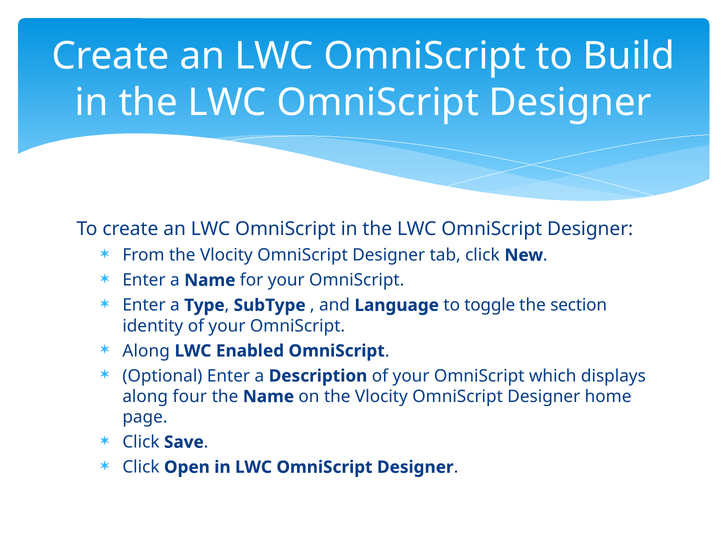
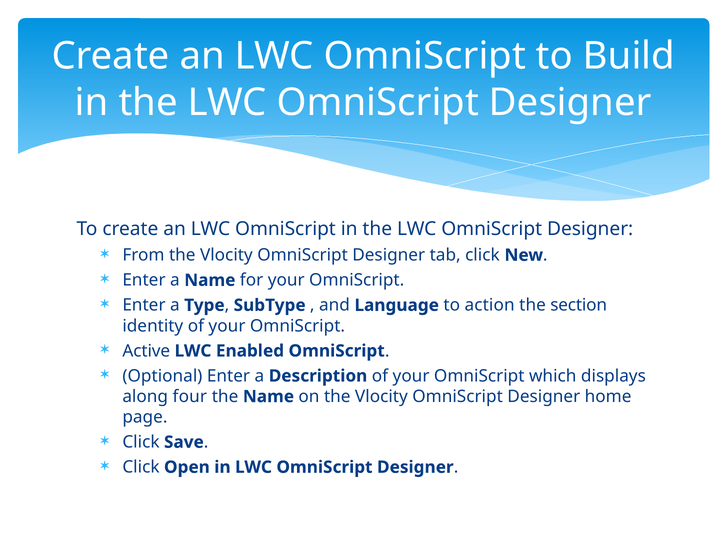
toggle: toggle -> action (490, 305)
Along: Along -> Active (146, 351)
